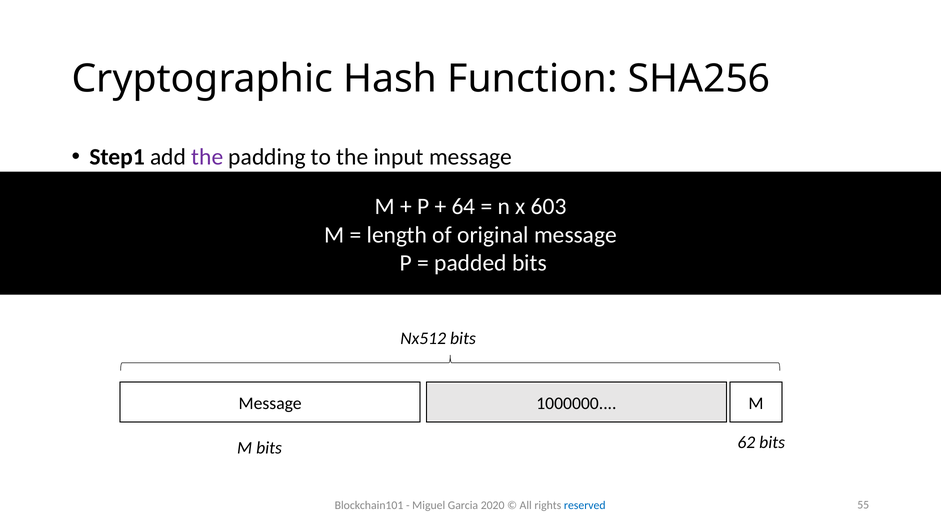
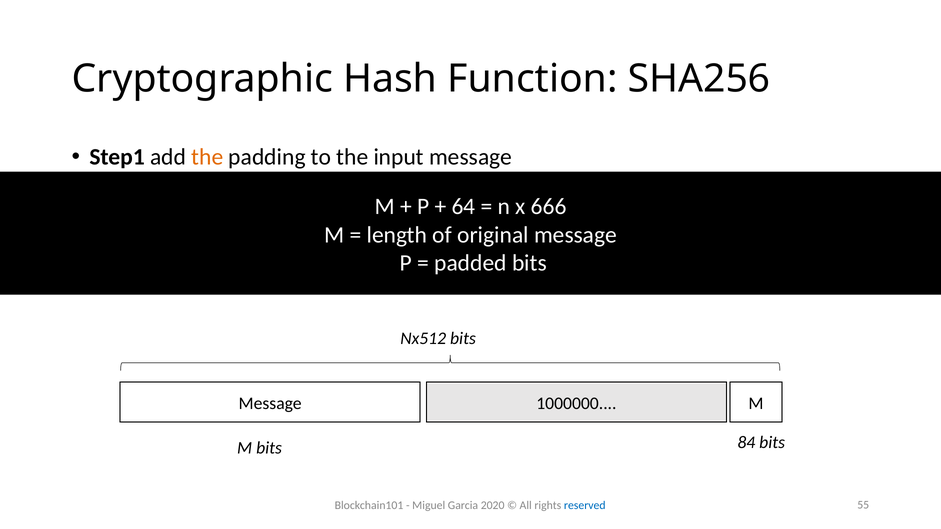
the colour: purple -> orange (207, 157)
603: 603 -> 666 (549, 207)
62: 62 -> 84 (746, 443)
